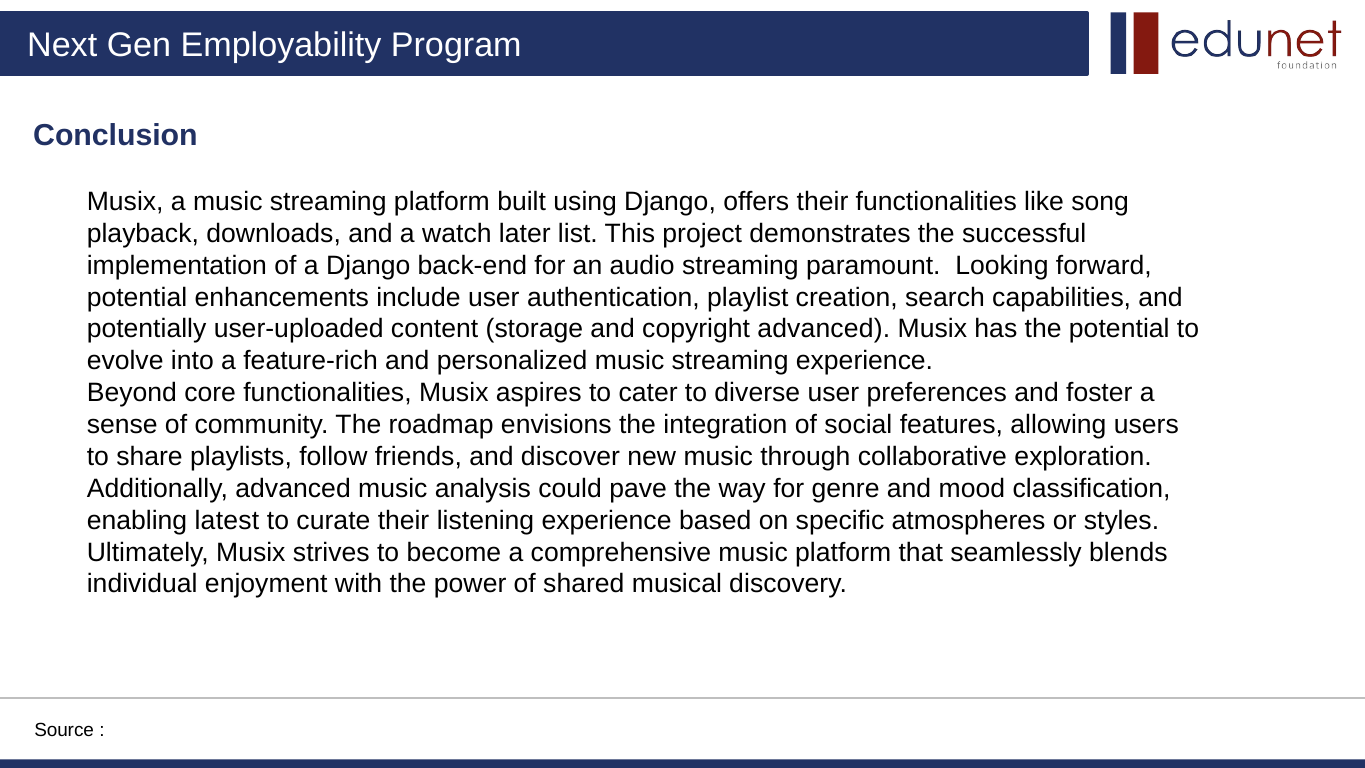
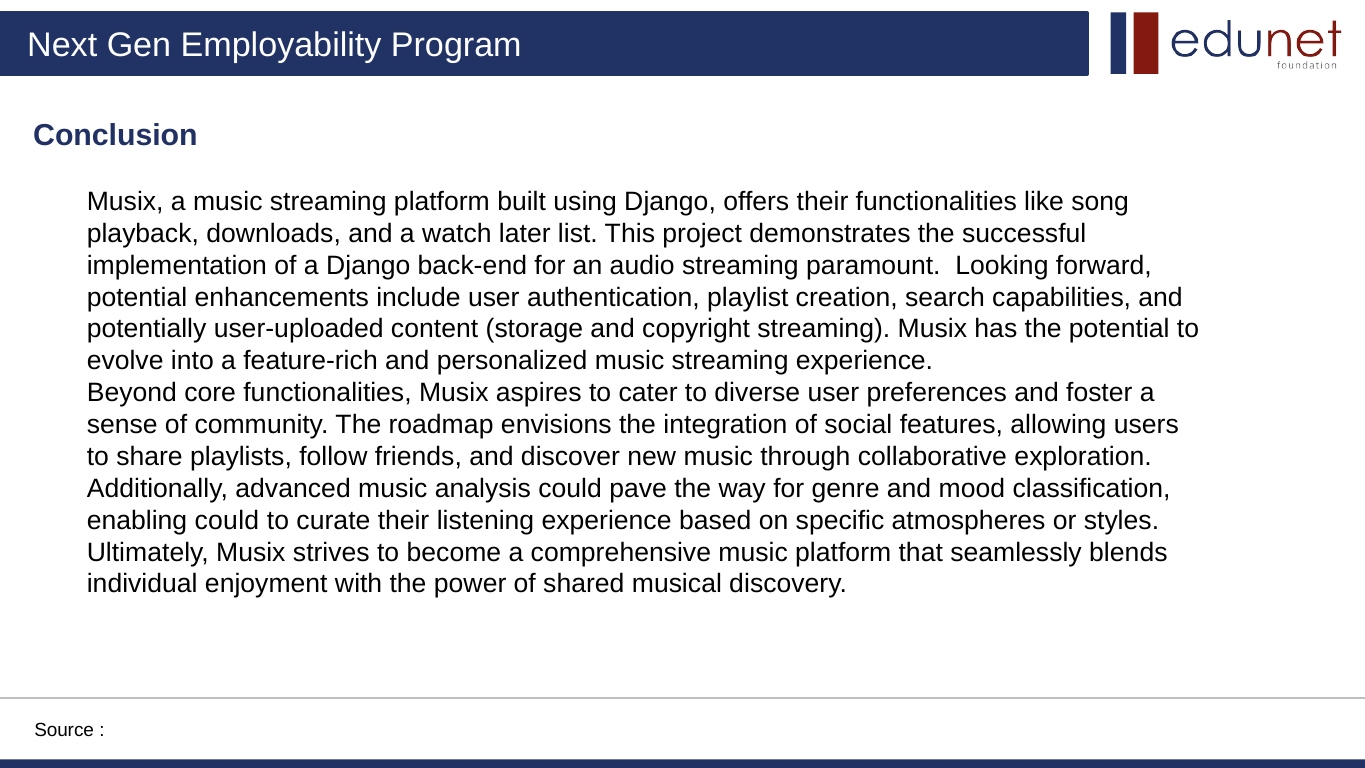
copyright advanced: advanced -> streaming (824, 329)
enabling latest: latest -> could (227, 520)
